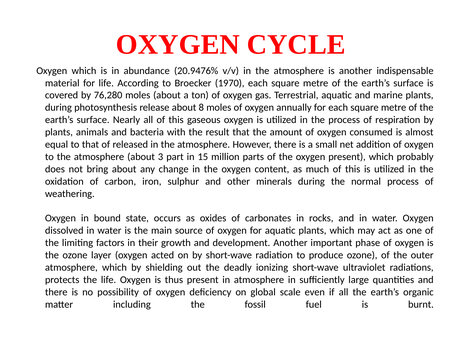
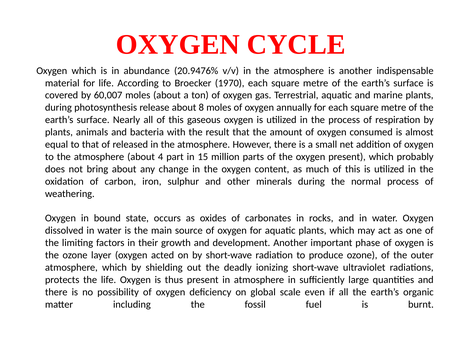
76,280: 76,280 -> 60,007 (108, 95)
3: 3 -> 4 (161, 157)
